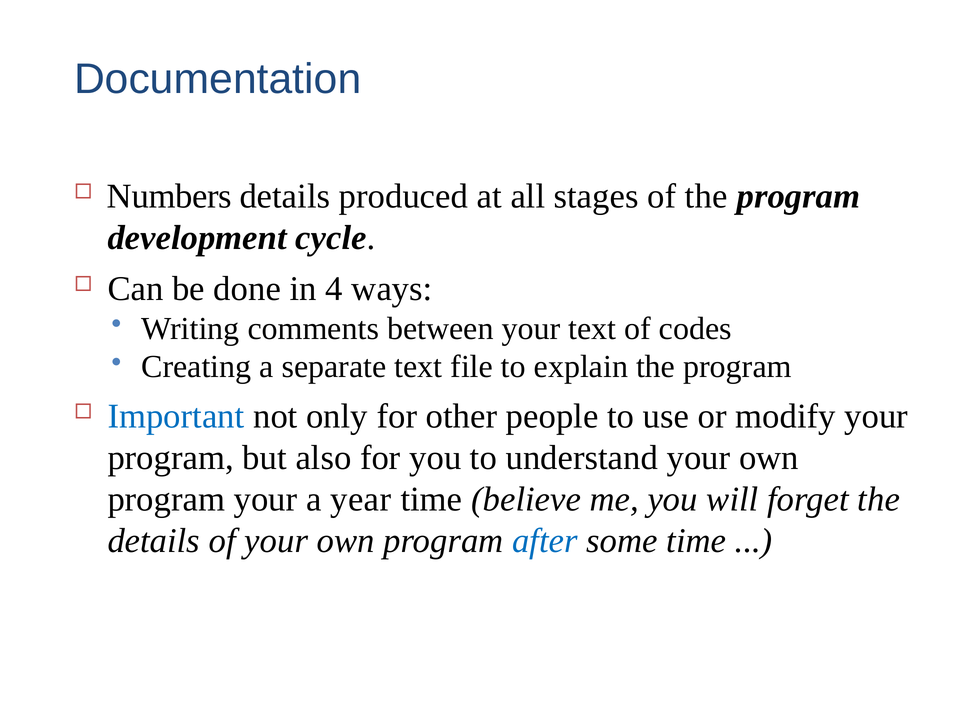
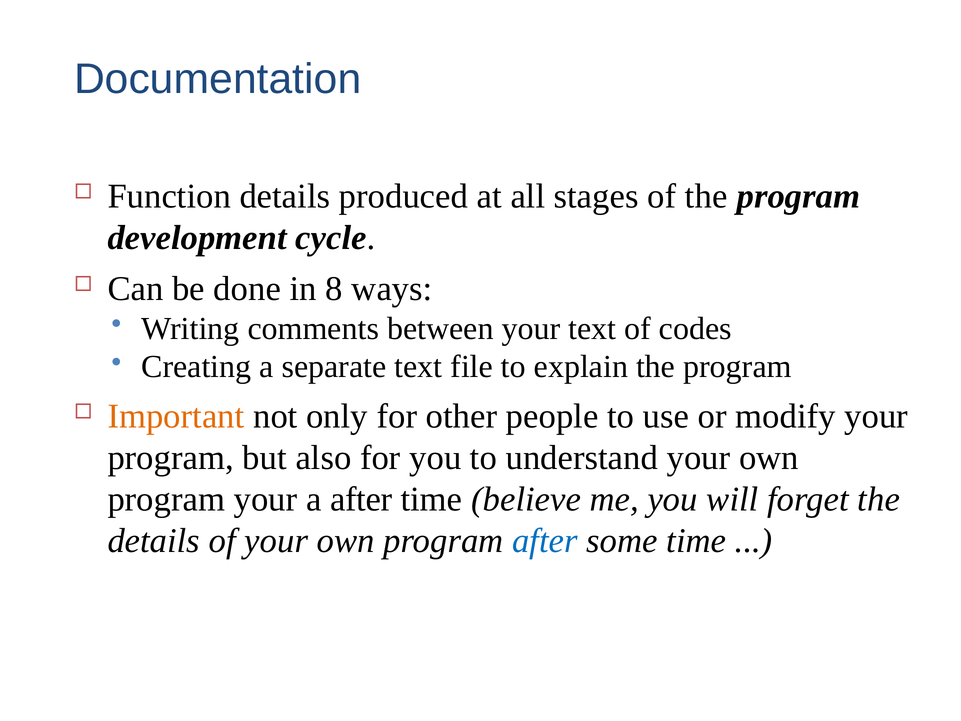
Numbers: Numbers -> Function (169, 196)
4: 4 -> 8 (334, 289)
Important colour: blue -> orange (176, 416)
a year: year -> after (361, 499)
